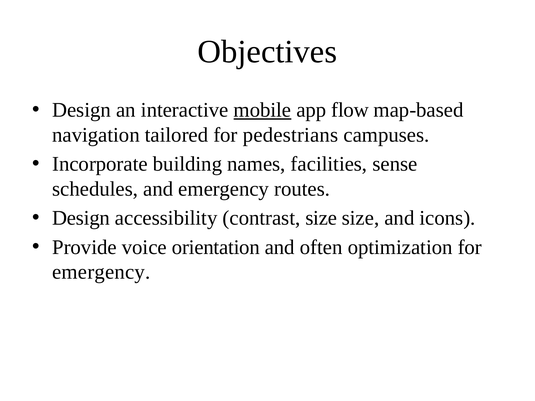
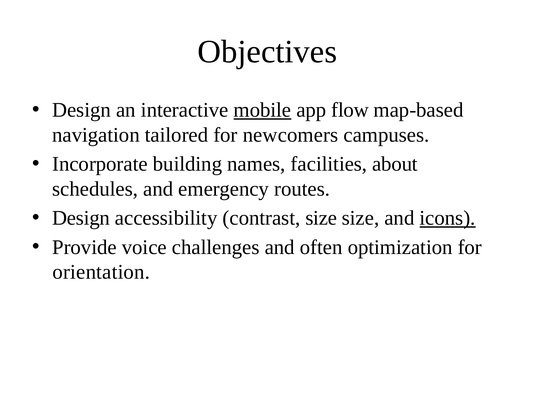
pedestrians: pedestrians -> newcomers (291, 135)
sense: sense -> about (395, 164)
icons underline: none -> present (448, 218)
orientation: orientation -> challenges (216, 247)
emergency: emergency -> orientation (101, 272)
